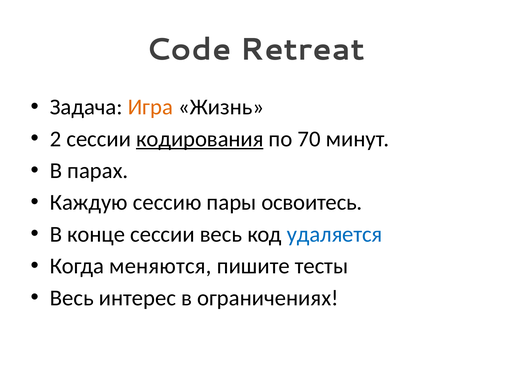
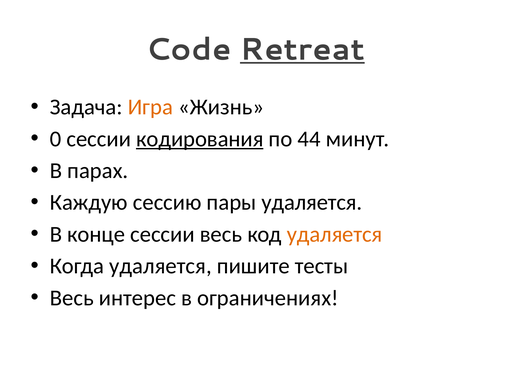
Retreat underline: none -> present (302, 49)
2: 2 -> 0 (56, 139)
70: 70 -> 44 (309, 139)
пары освоитесь: освоитесь -> удаляется (312, 203)
удаляется colour: blue -> orange (335, 234)
Когда меняются: меняются -> удаляется (160, 266)
